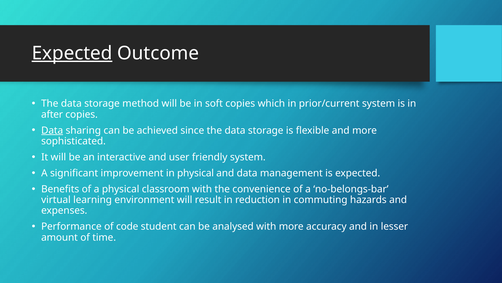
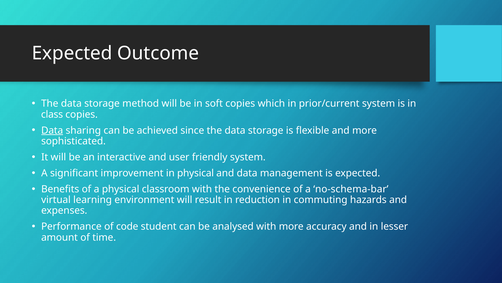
Expected underline: present -> none (72, 53)
after: after -> class (52, 114)
no-belongs-bar: no-belongs-bar -> no-schema-bar (351, 189)
